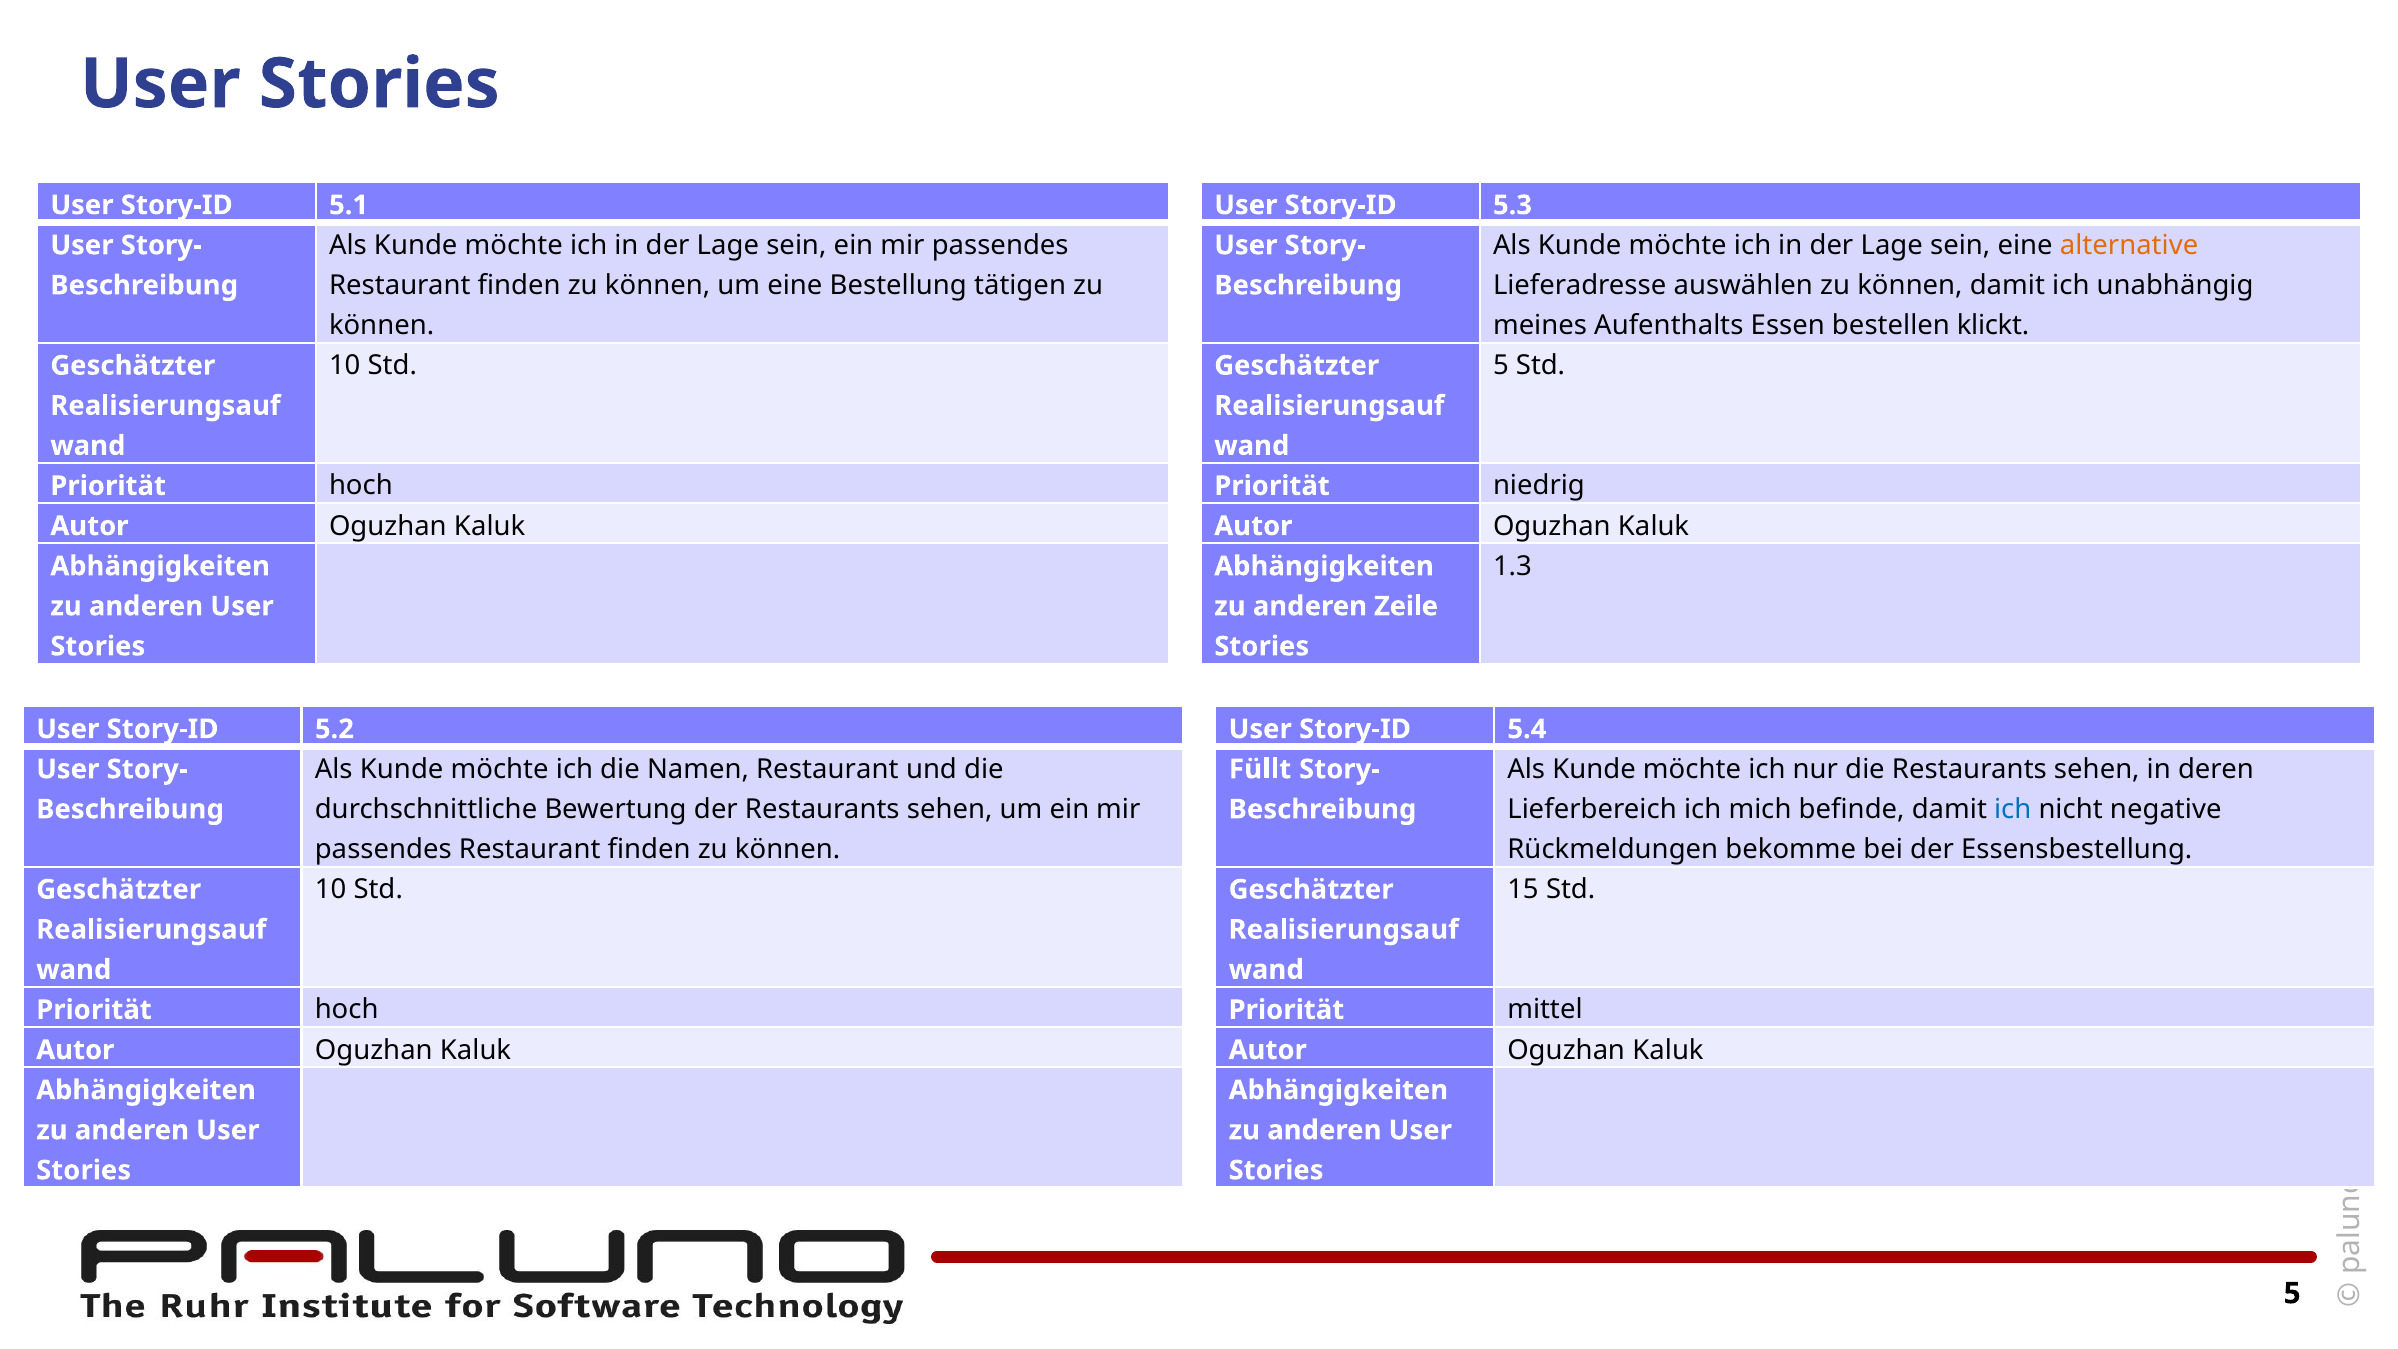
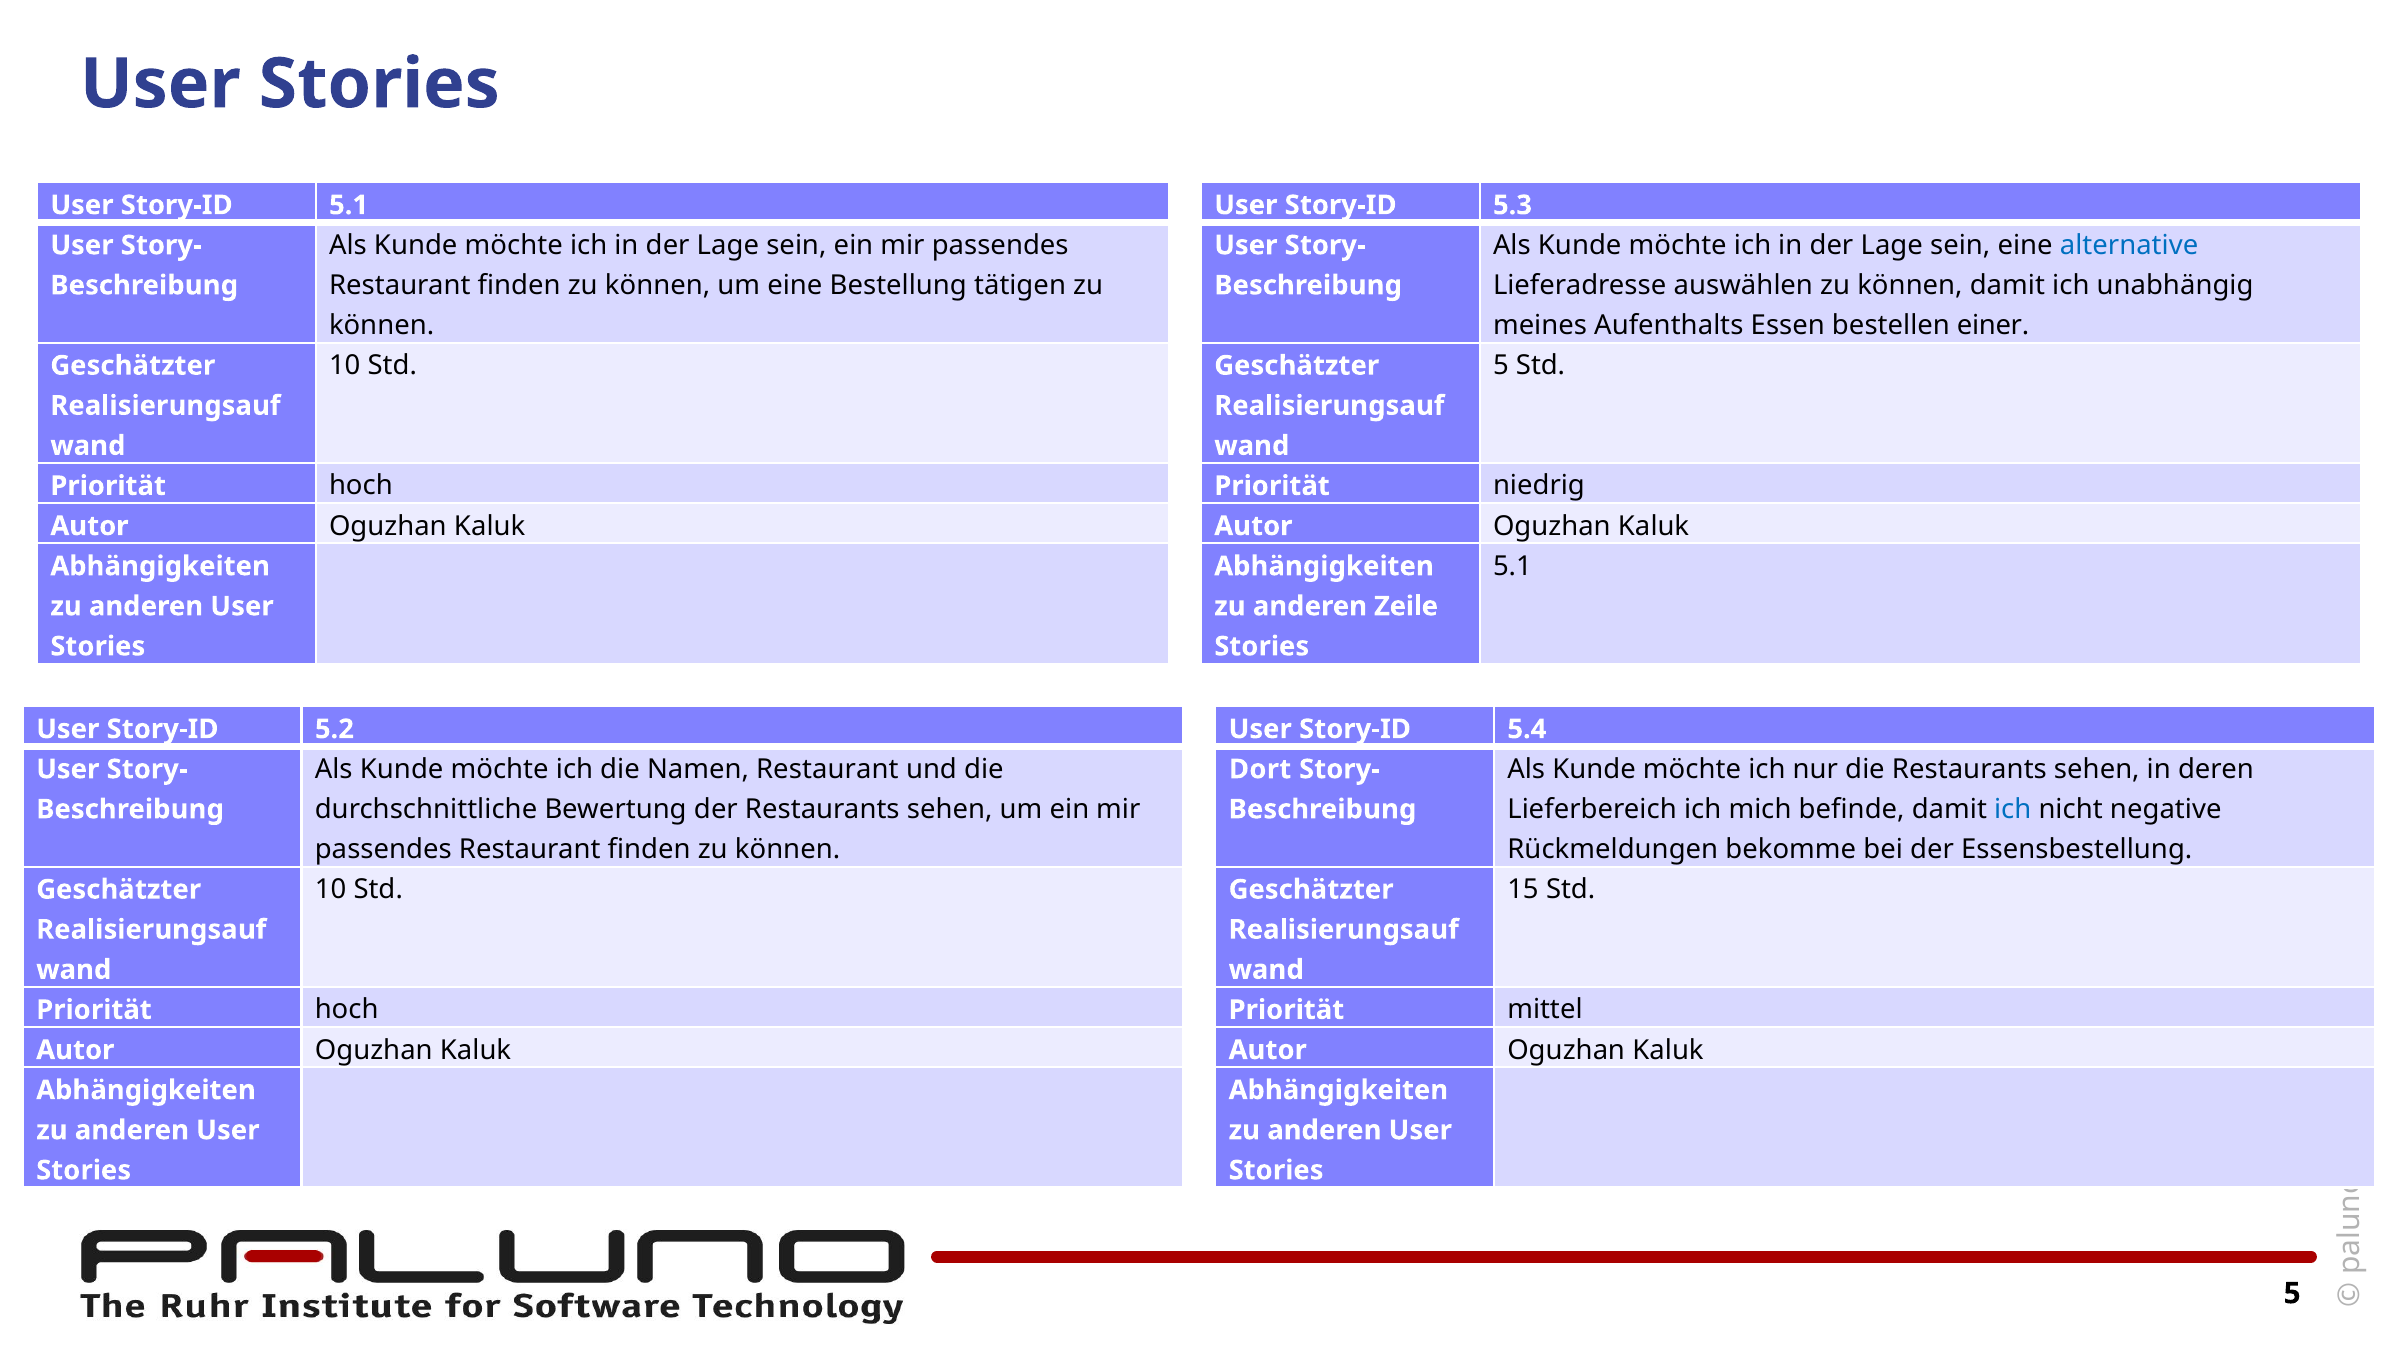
alternative colour: orange -> blue (2129, 245)
klickt: klickt -> einer (1993, 325)
1.3: 1.3 -> 5.1 (1512, 566)
Füllt: Füllt -> Dort (1260, 769)
